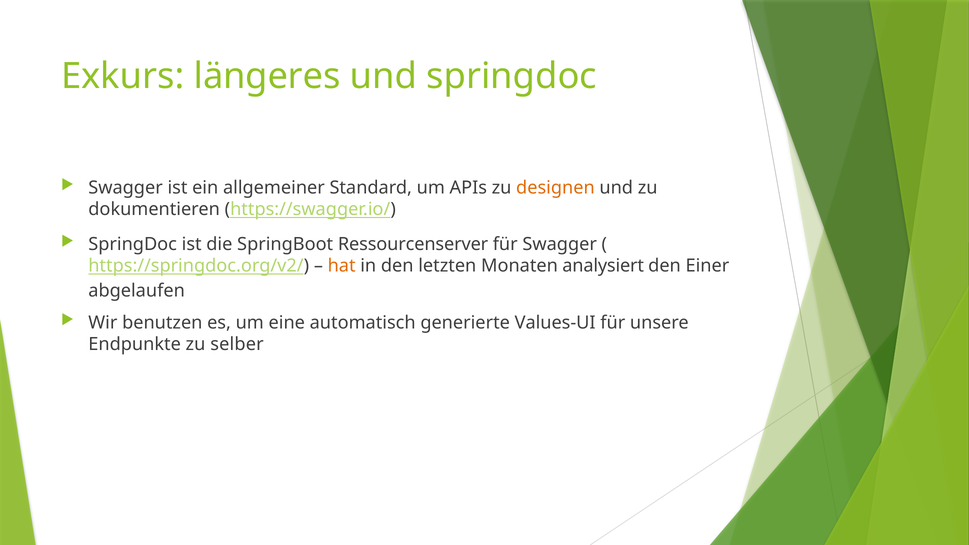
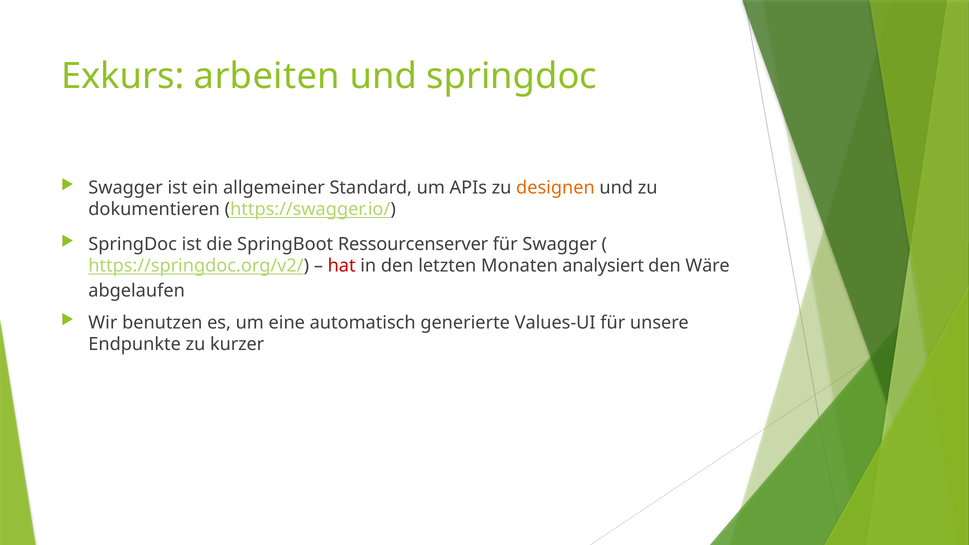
längeres: längeres -> arbeiten (267, 76)
hat colour: orange -> red (342, 266)
Einer: Einer -> Wäre (708, 266)
selber: selber -> kurzer (237, 344)
